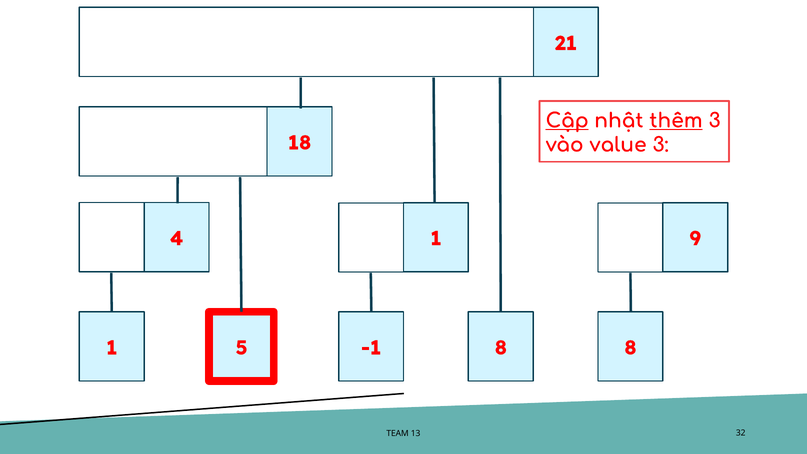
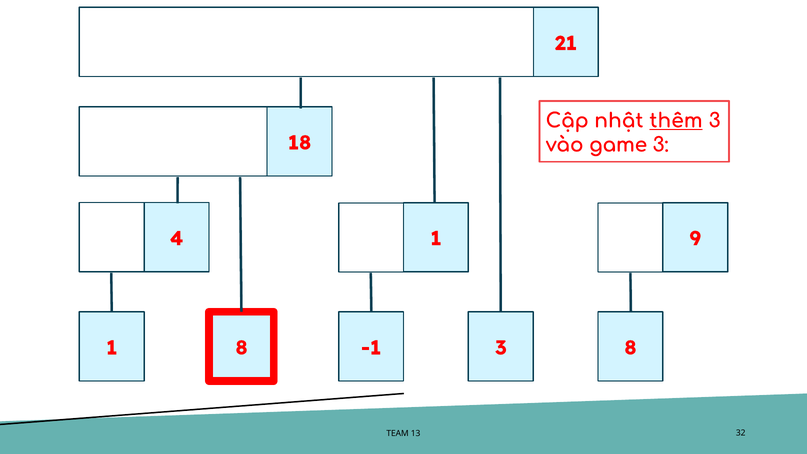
Cập underline: present -> none (567, 121)
value: value -> game (618, 145)
1 5: 5 -> 8 (242, 348)
-1 8: 8 -> 3 (501, 348)
